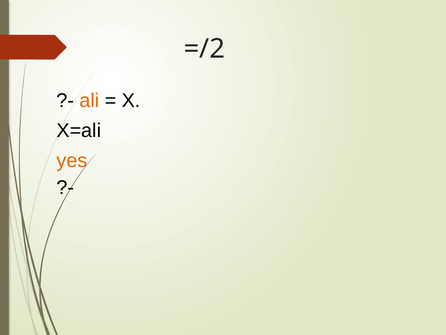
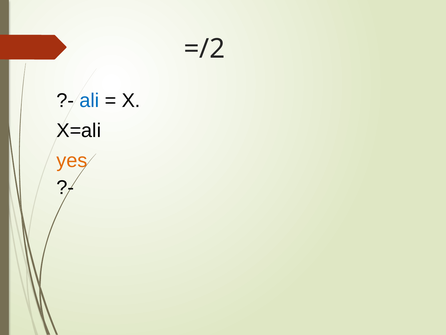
ali colour: orange -> blue (89, 100)
